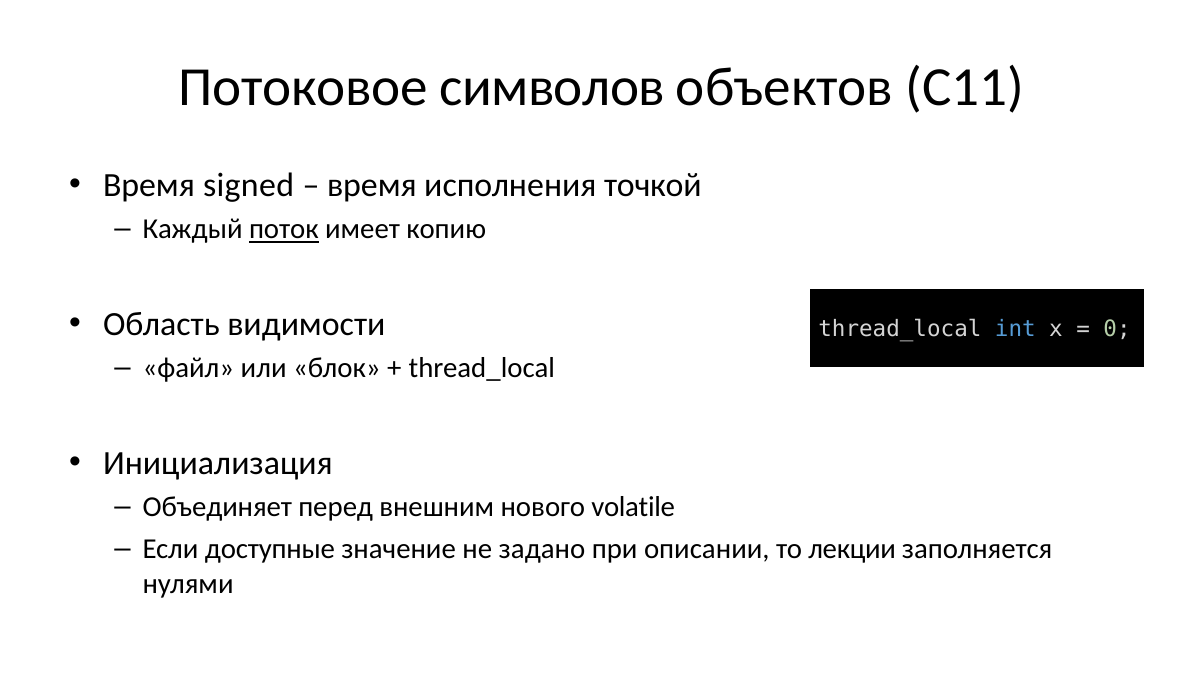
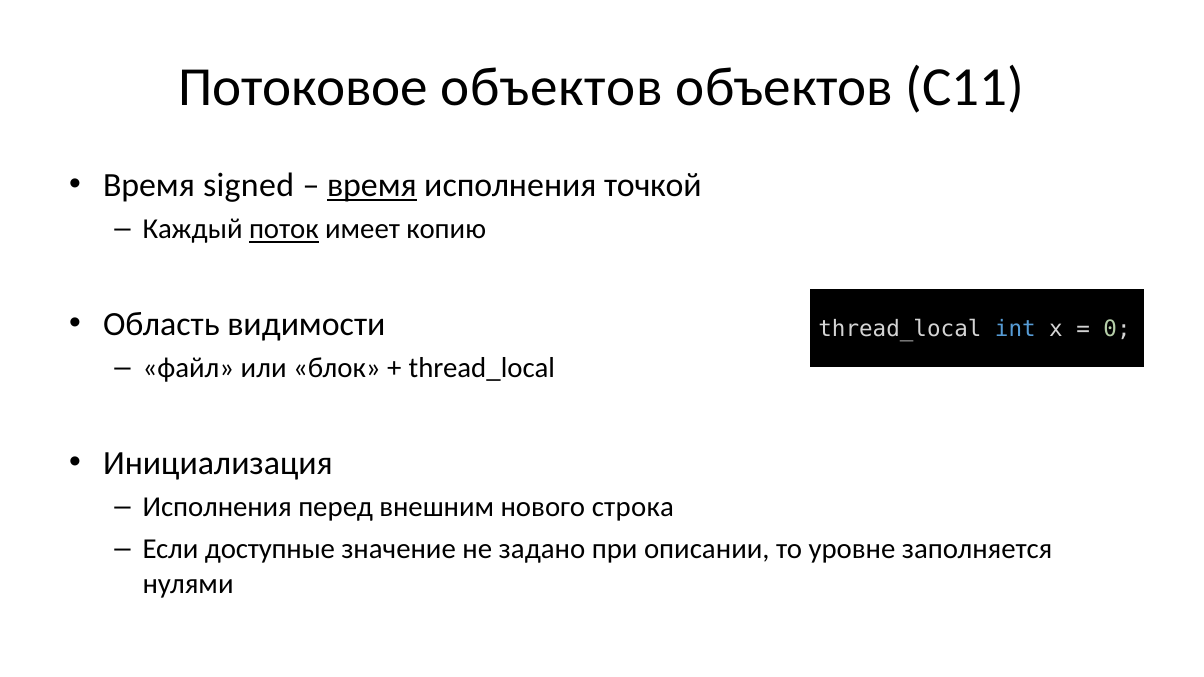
Потоковое символов: символов -> объектов (552, 87)
время underline: none -> present (372, 185)
Объединяет: Объединяет -> Исполнения (217, 508)
volatile: volatile -> строка (633, 508)
лекции: лекции -> уровне (852, 549)
